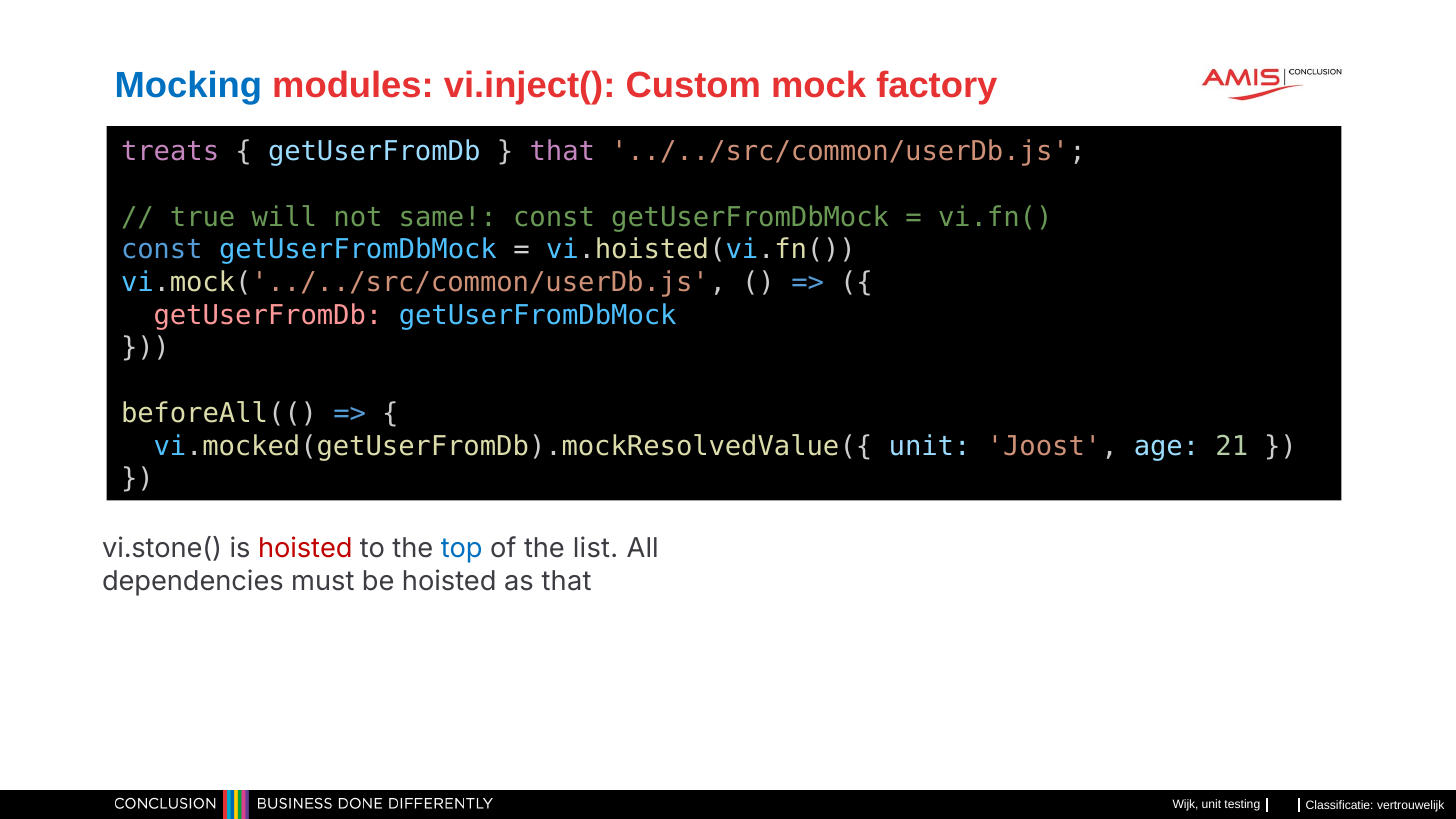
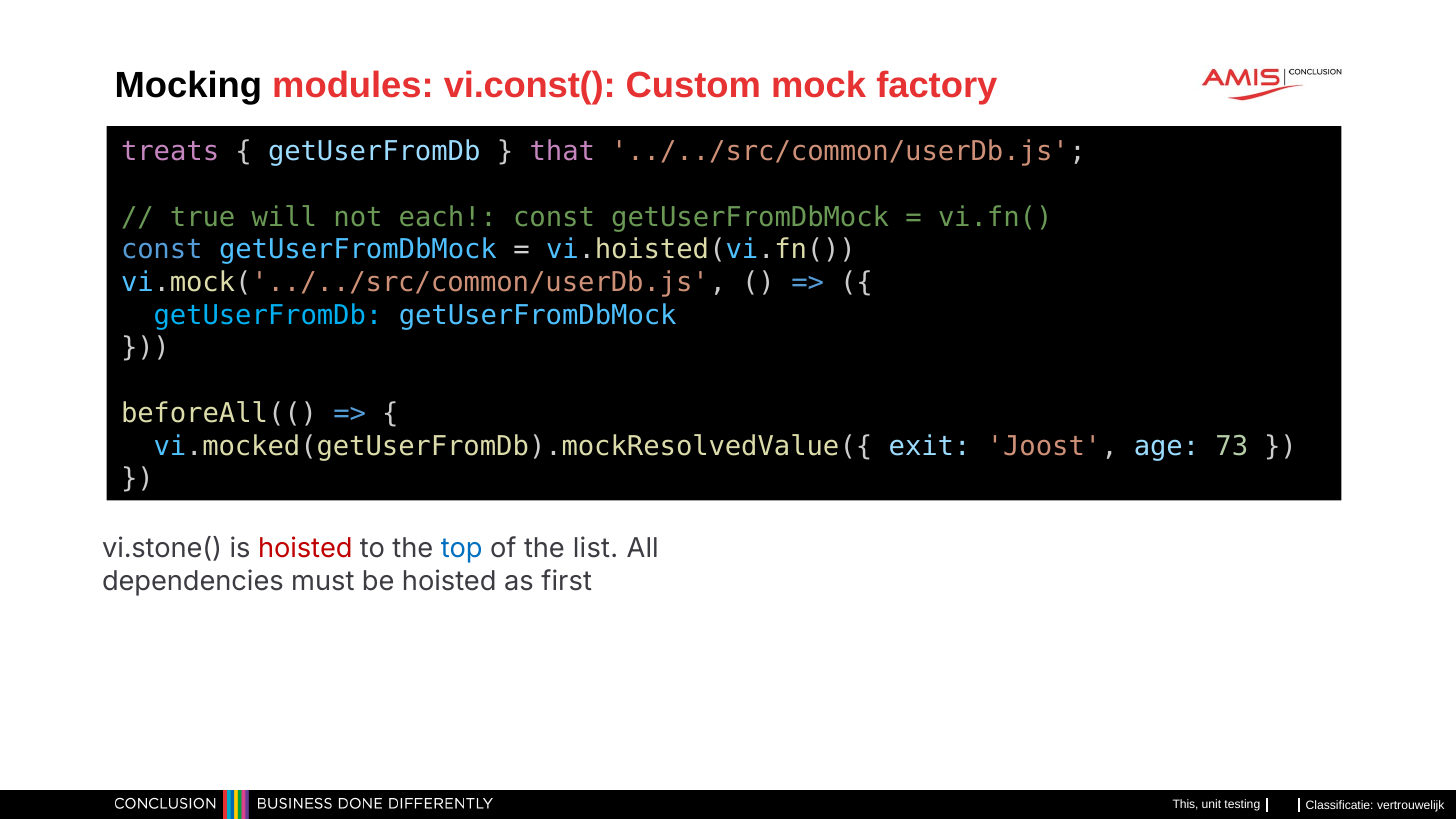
Mocking colour: blue -> black (188, 85)
vi.inject(: vi.inject( -> vi.const( (530, 85)
same: same -> each (448, 217)
getUserFromDb colour: pink -> light blue (268, 315)
vi.mocked(getUserFromDb).mockResolvedValue({ unit: unit -> exit (930, 446)
21: 21 -> 73 (1232, 446)
as that: that -> first (567, 581)
Wijk: Wijk -> This (1186, 805)
